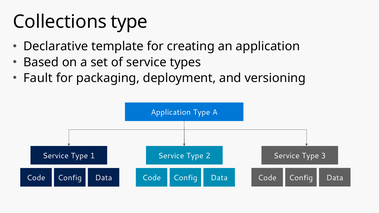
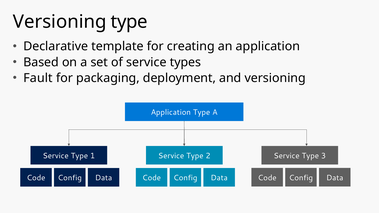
Collections: Collections -> Versioning (60, 22)
